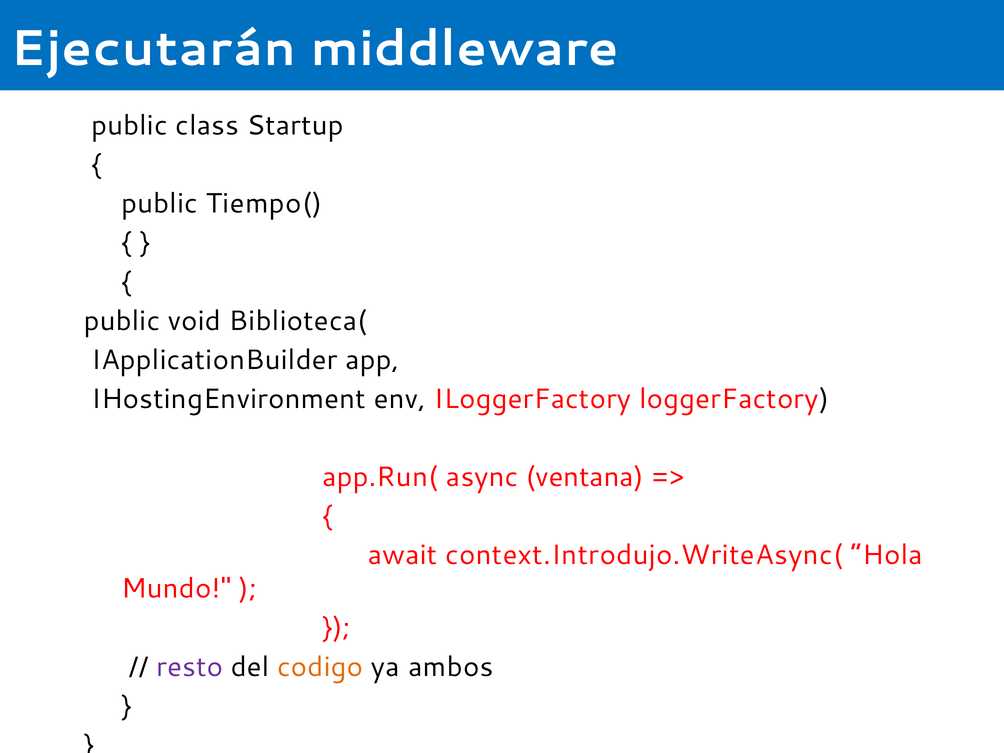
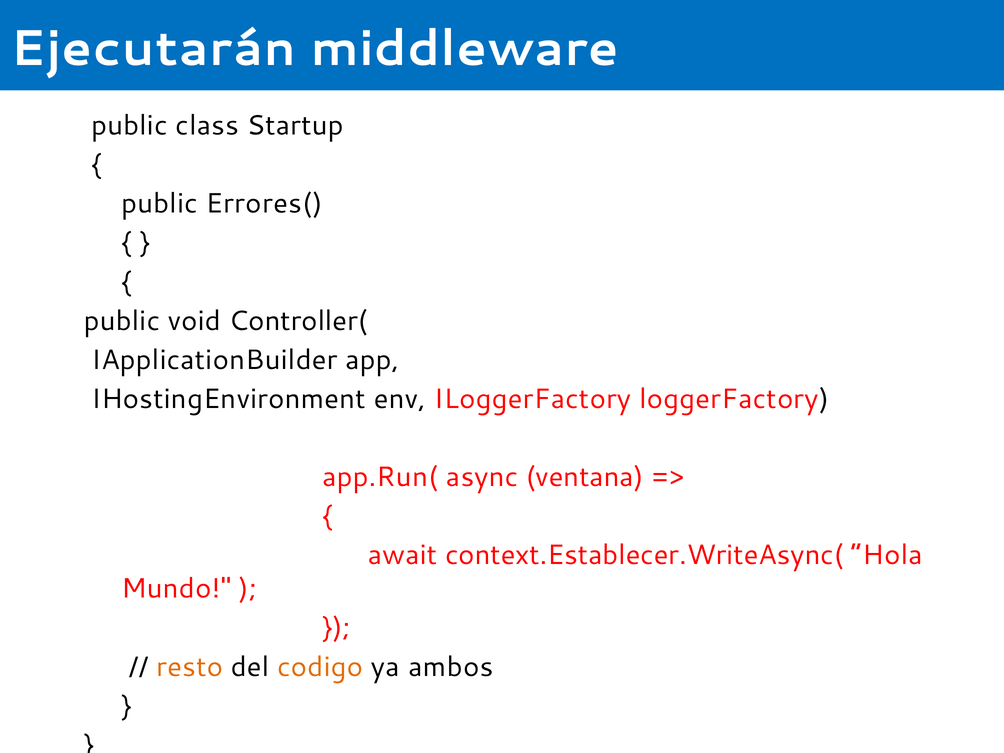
Tiempo(: Tiempo( -> Errores( (264, 204)
Biblioteca(: Biblioteca( -> Controller( (298, 321)
context.Introdujo.WriteAsync(: context.Introdujo.WriteAsync( -> context.Establecer.WriteAsync( (644, 555)
resto colour: purple -> orange (190, 667)
